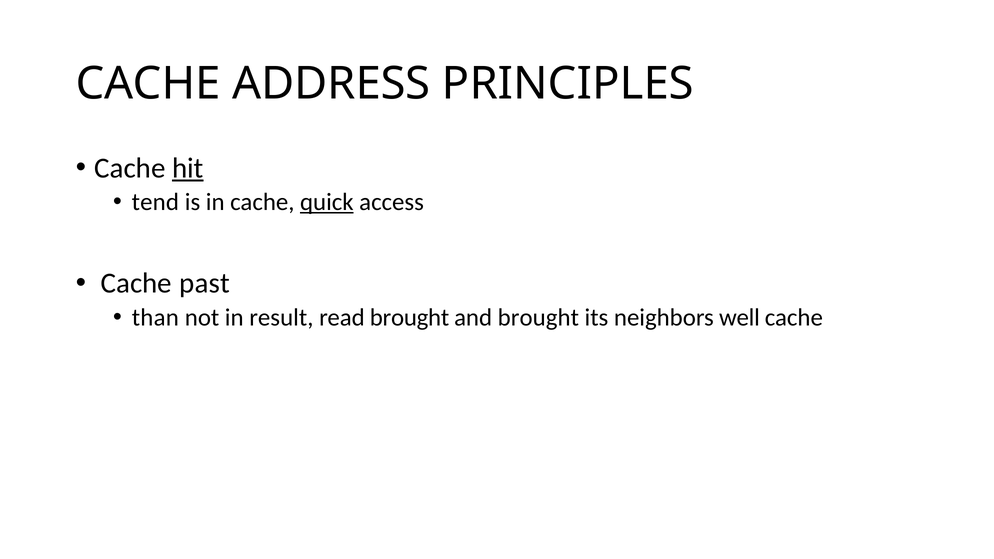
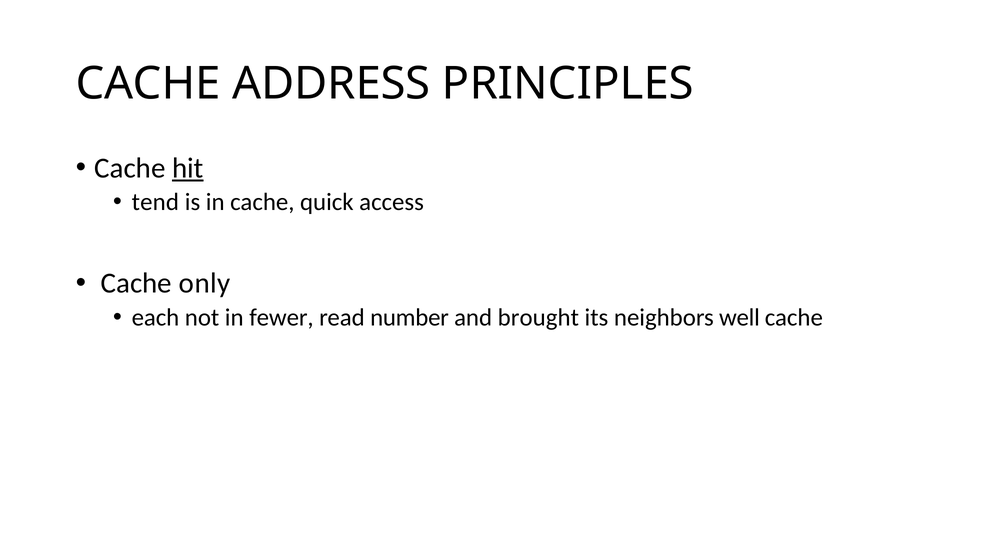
quick underline: present -> none (327, 202)
past: past -> only (205, 283)
than: than -> each (155, 318)
result: result -> fewer (281, 318)
read brought: brought -> number (410, 318)
